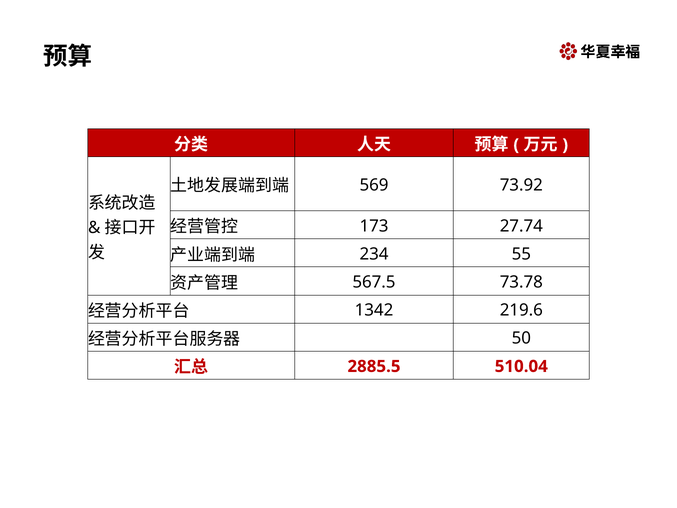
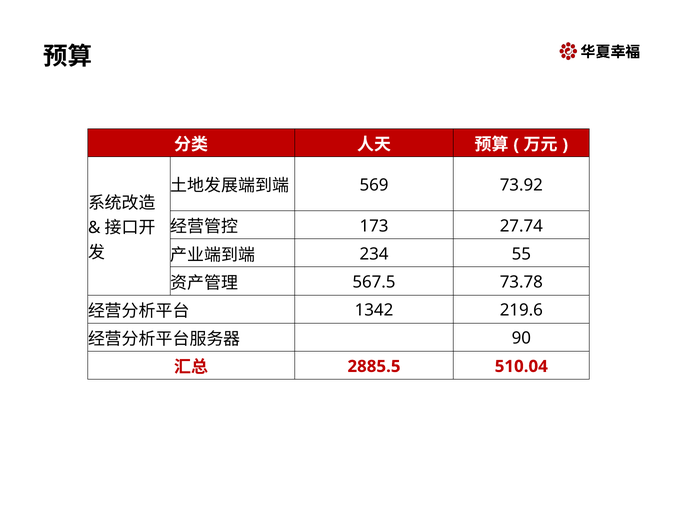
50: 50 -> 90 (521, 338)
